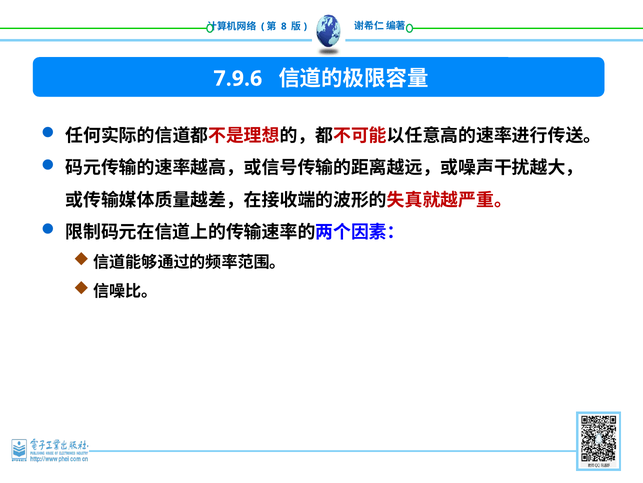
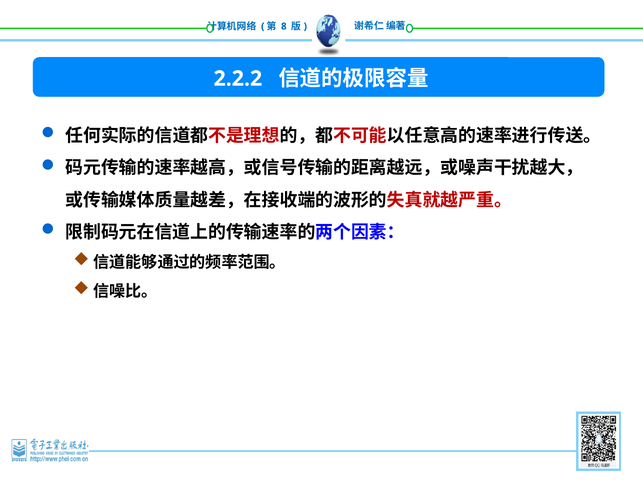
7.9.6: 7.9.6 -> 2.2.2 (238, 78)
